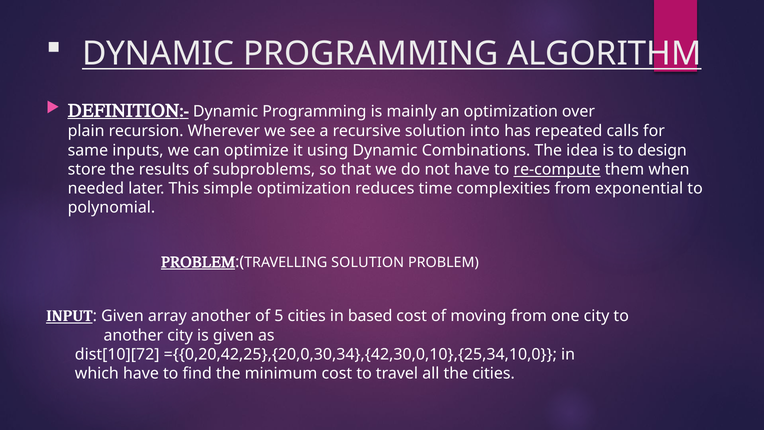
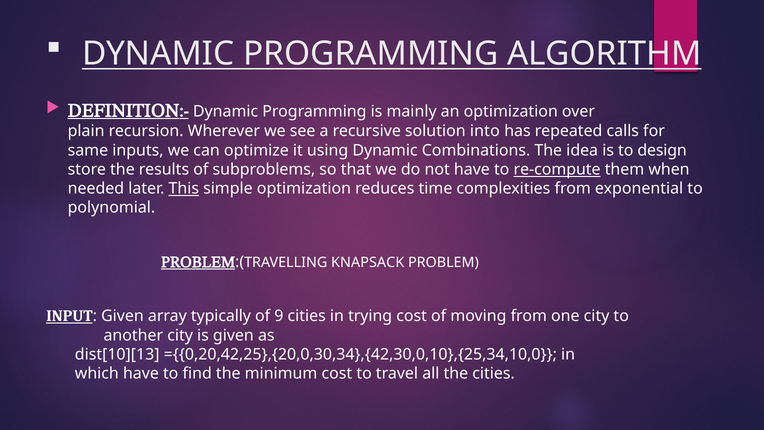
This underline: none -> present (184, 188)
SOLUTION: SOLUTION -> KNAPSACK (368, 262)
array another: another -> typically (221, 316)
5: 5 -> 9 (279, 316)
based: based -> trying (370, 316)
dist[10][72: dist[10][72 -> dist[10][13 (117, 354)
